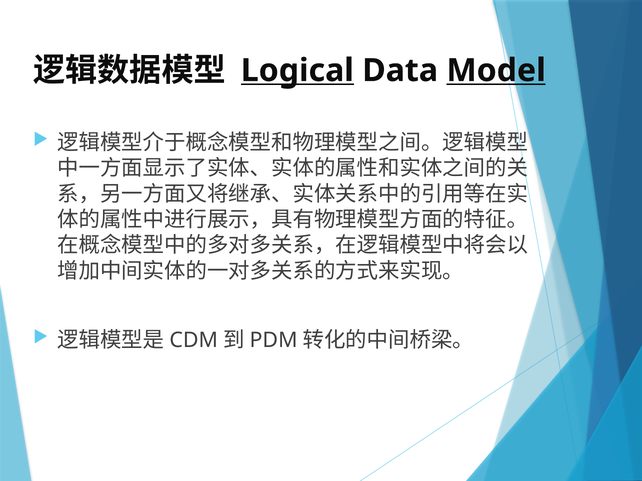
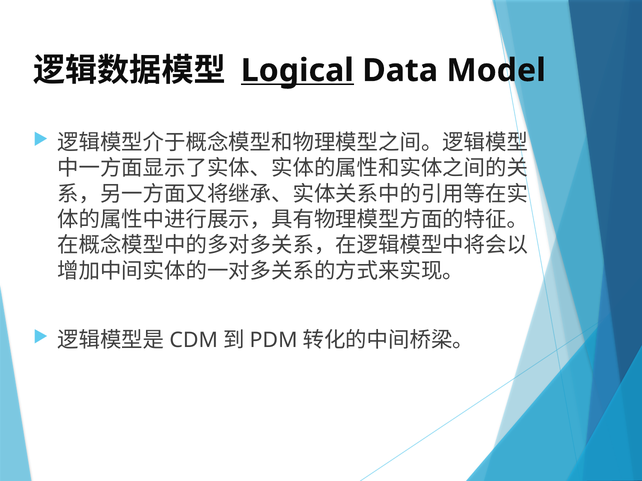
Model underline: present -> none (496, 71)
